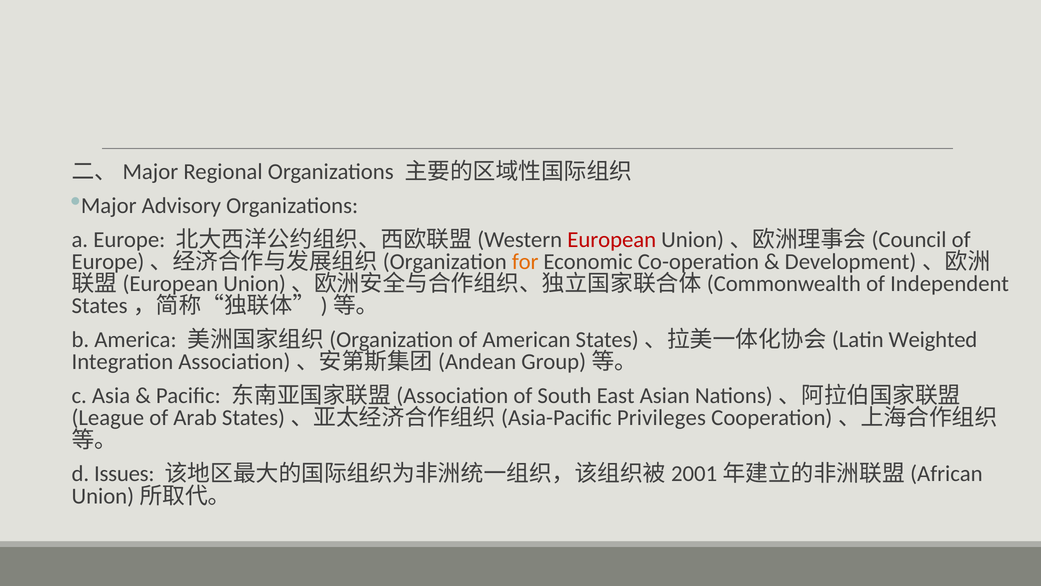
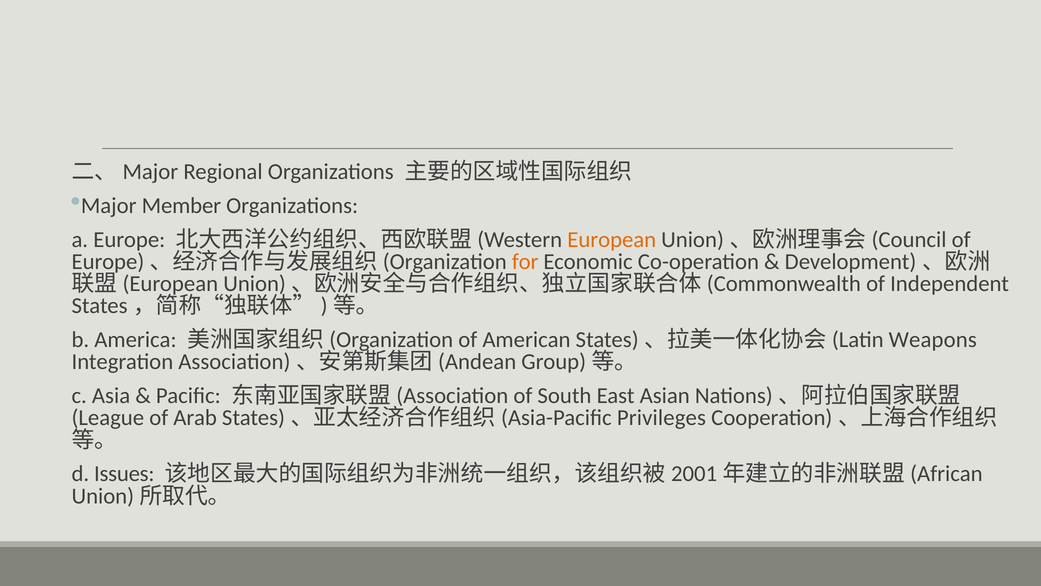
Advisory: Advisory -> Member (181, 205)
European colour: red -> orange (612, 239)
Weighted: Weighted -> Weapons (933, 340)
